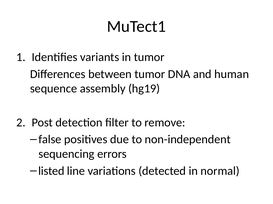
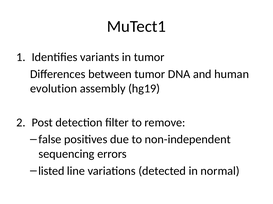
sequence: sequence -> evolution (54, 89)
